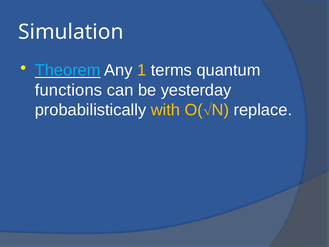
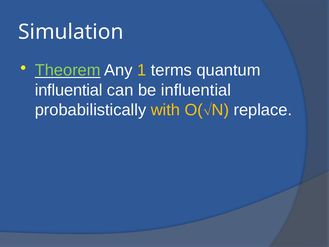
Theorem colour: light blue -> light green (68, 70)
functions: functions -> influential (69, 90)
be yesterday: yesterday -> influential (196, 90)
